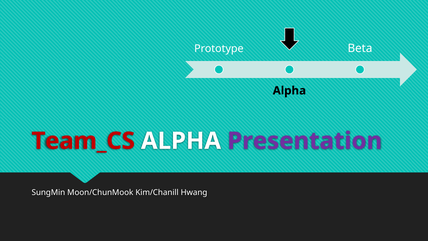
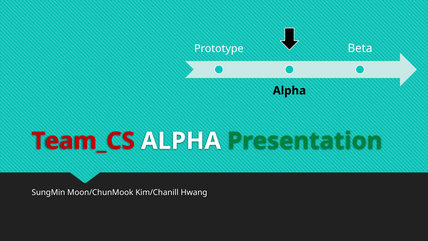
Presentation colour: purple -> green (305, 141)
